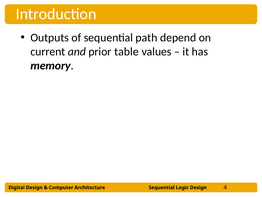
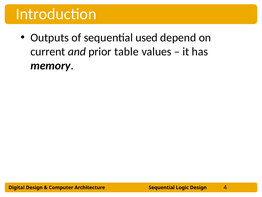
path: path -> used (147, 37)
